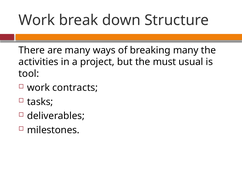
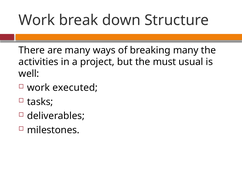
tool: tool -> well (29, 73)
contracts: contracts -> executed (75, 88)
